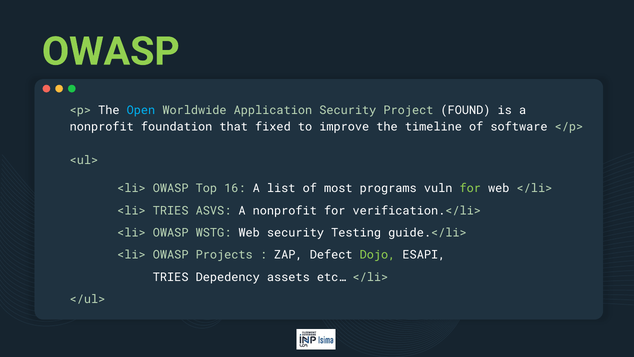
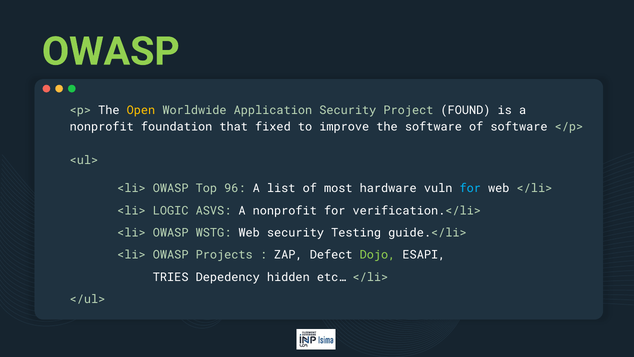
Open colour: light blue -> yellow (141, 110)
the timeline: timeline -> software (433, 126)
16: 16 -> 96 (235, 188)
programs: programs -> hardware (388, 188)
for colour: light green -> light blue (470, 188)
<li> TRIES: TRIES -> LOGIC (171, 210)
assets: assets -> hidden (288, 277)
